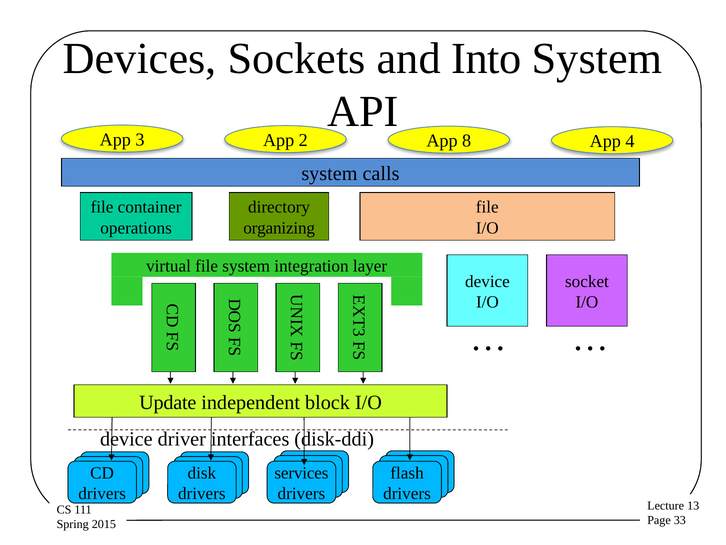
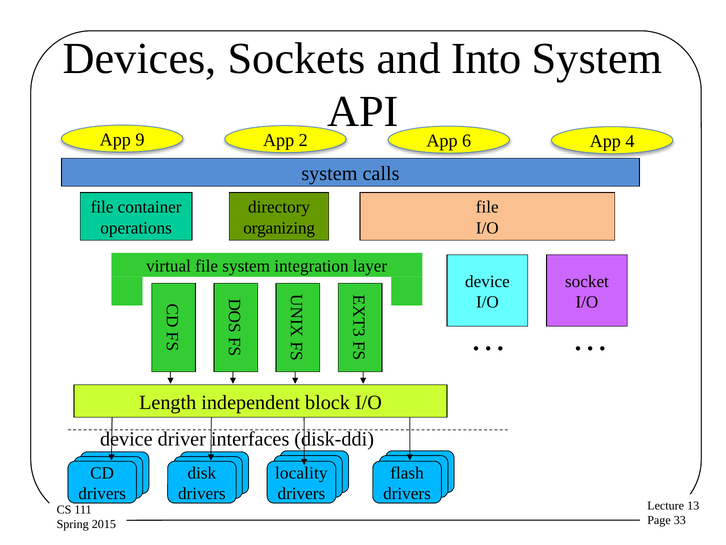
App 3: 3 -> 9 (140, 140)
8: 8 -> 6 (467, 141)
Update: Update -> Length (168, 402)
services: services -> locality (301, 473)
